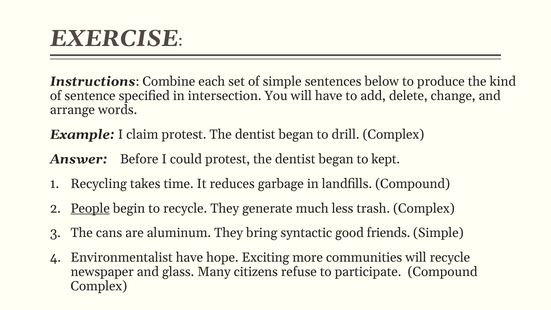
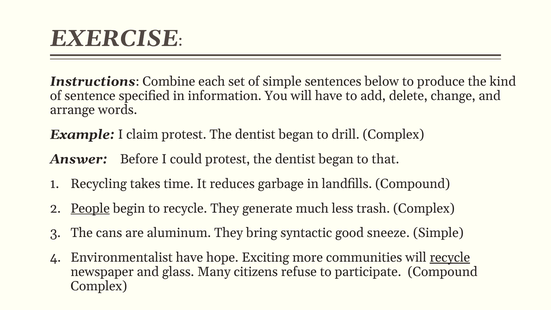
intersection: intersection -> information (225, 96)
kept: kept -> that (385, 159)
friends: friends -> sneeze (388, 233)
recycle underline: none -> present (450, 257)
